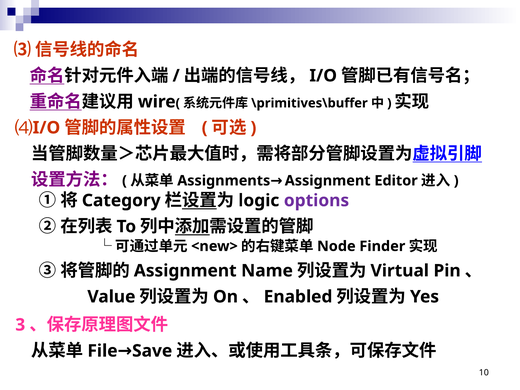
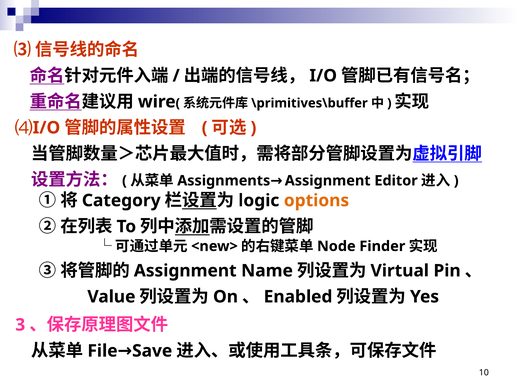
options colour: purple -> orange (316, 201)
